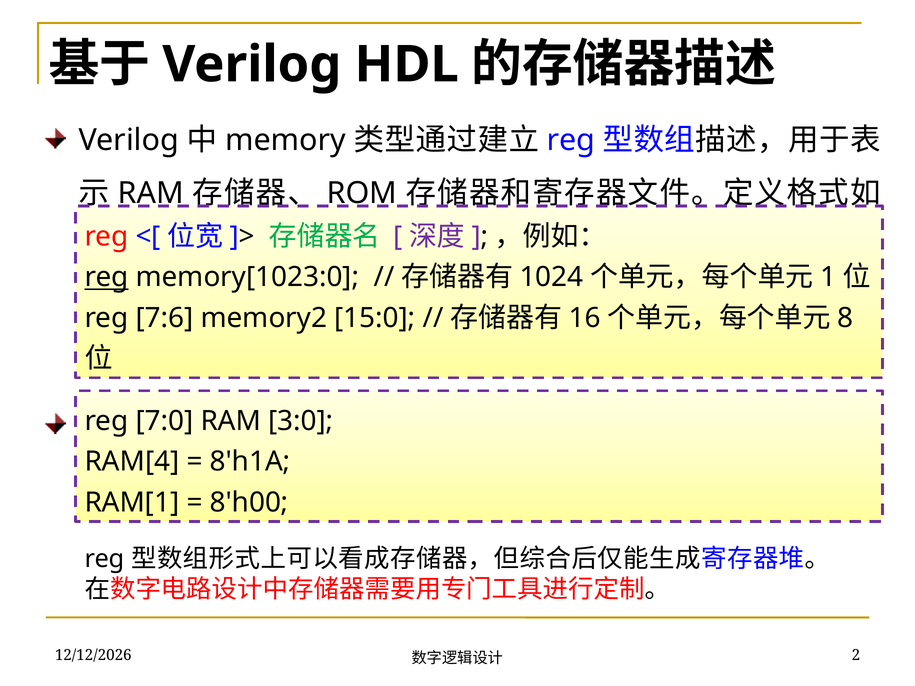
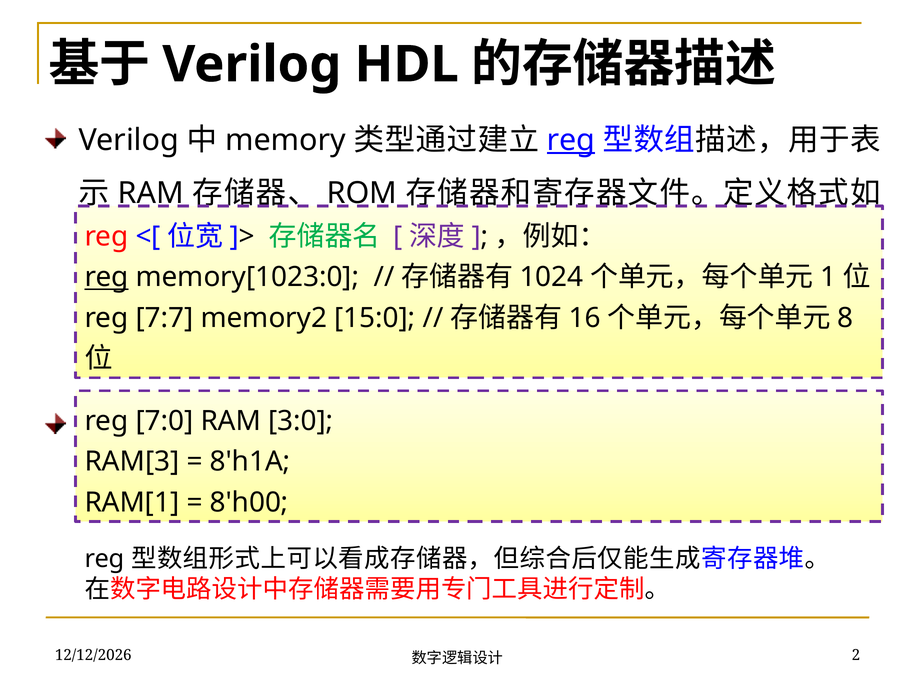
reg underline: none -> present (571, 140)
7:6: 7:6 -> 7:7 (164, 318)
RAM[4: RAM[4 -> RAM[3 (132, 462)
